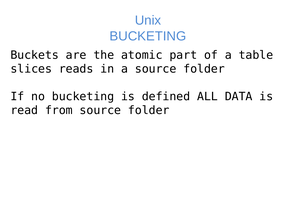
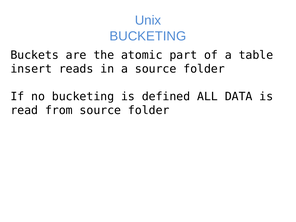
slices: slices -> insert (31, 69)
